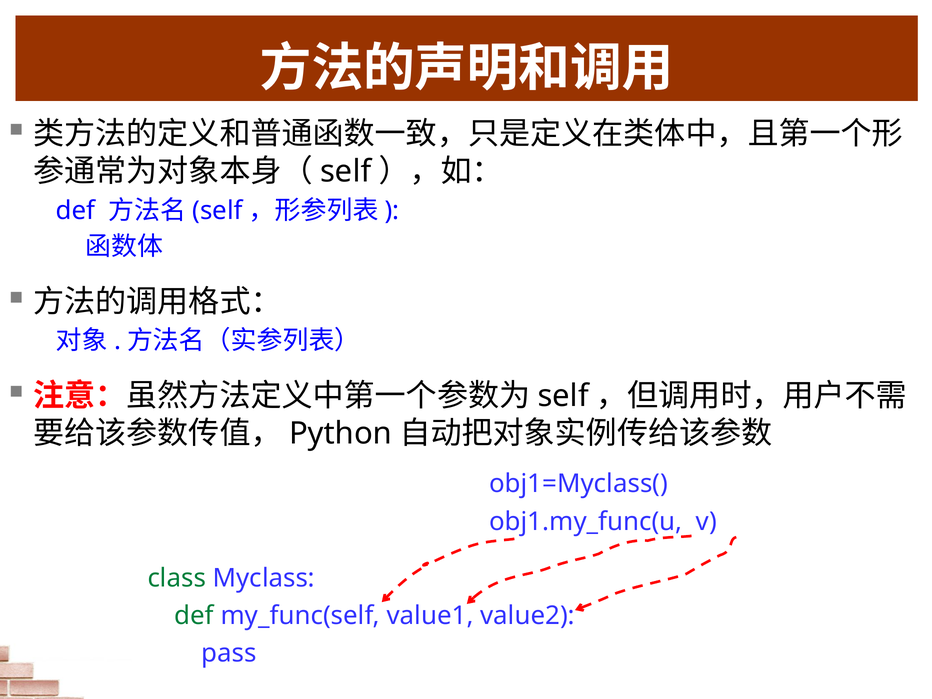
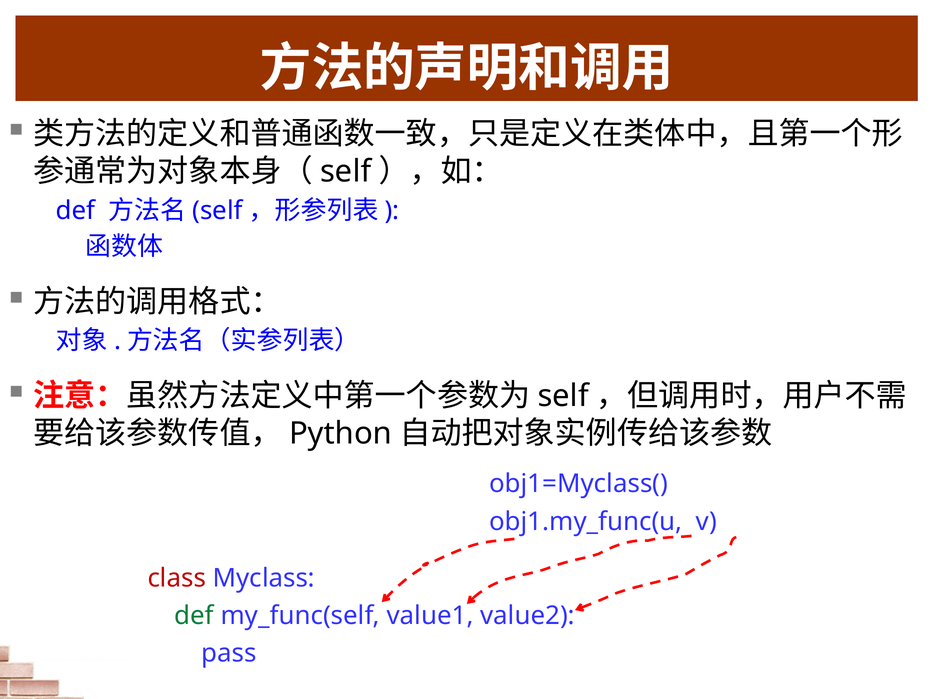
class colour: green -> red (177, 578)
